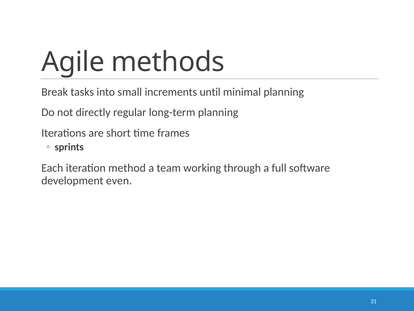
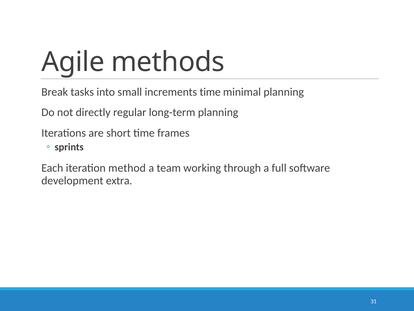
increments until: until -> time (210, 92)
even: even -> extra (119, 180)
